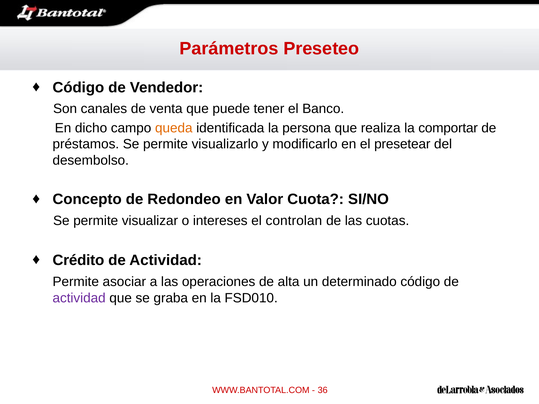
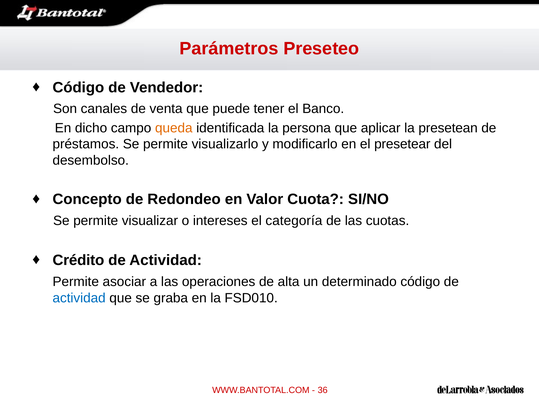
realiza: realiza -> aplicar (381, 128)
comportar: comportar -> presetean (448, 128)
controlan: controlan -> categoría (294, 221)
actividad colour: purple -> blue (79, 298)
